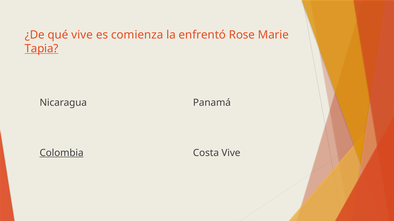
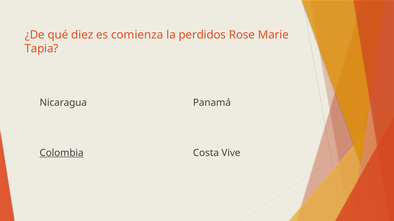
qué vive: vive -> diez (82, 35)
enfrentó: enfrentó -> perdidos (202, 35)
Tapia underline: present -> none (42, 49)
